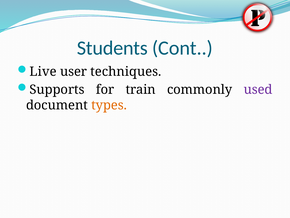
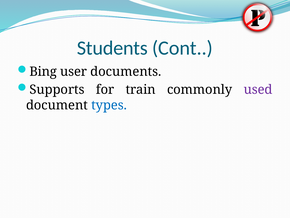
Live: Live -> Bing (43, 71)
techniques: techniques -> documents (126, 71)
types colour: orange -> blue (109, 105)
